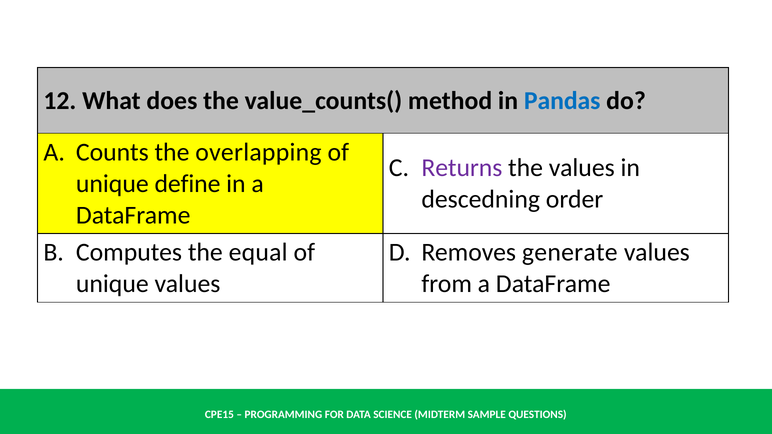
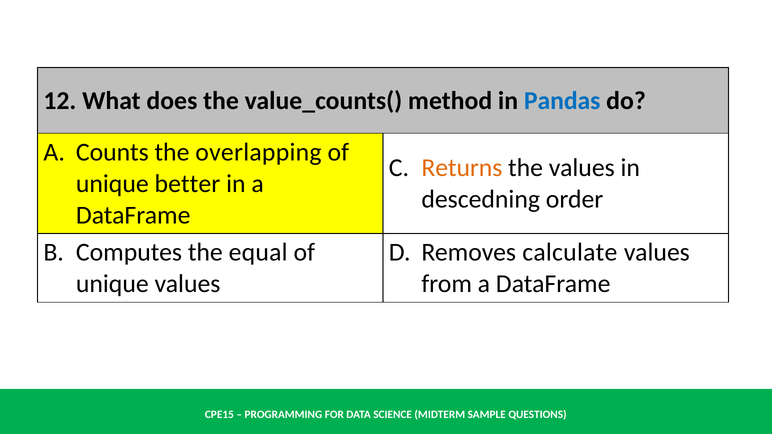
Returns colour: purple -> orange (462, 168)
define: define -> better (187, 184)
generate: generate -> calculate (570, 252)
